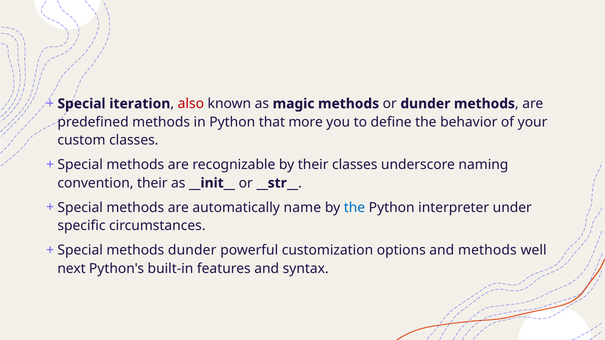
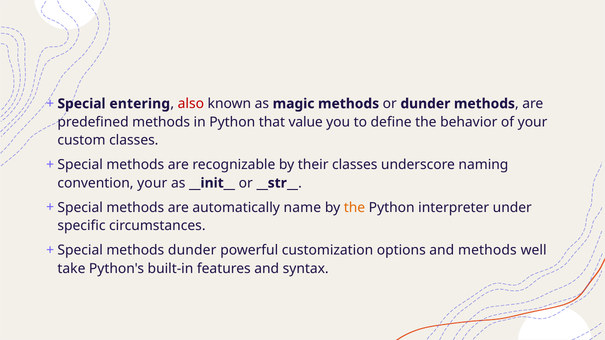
iteration: iteration -> entering (140, 104)
more: more -> value (306, 122)
convention their: their -> your (152, 183)
the colour: blue -> orange (354, 208)
next: next -> take (71, 269)
